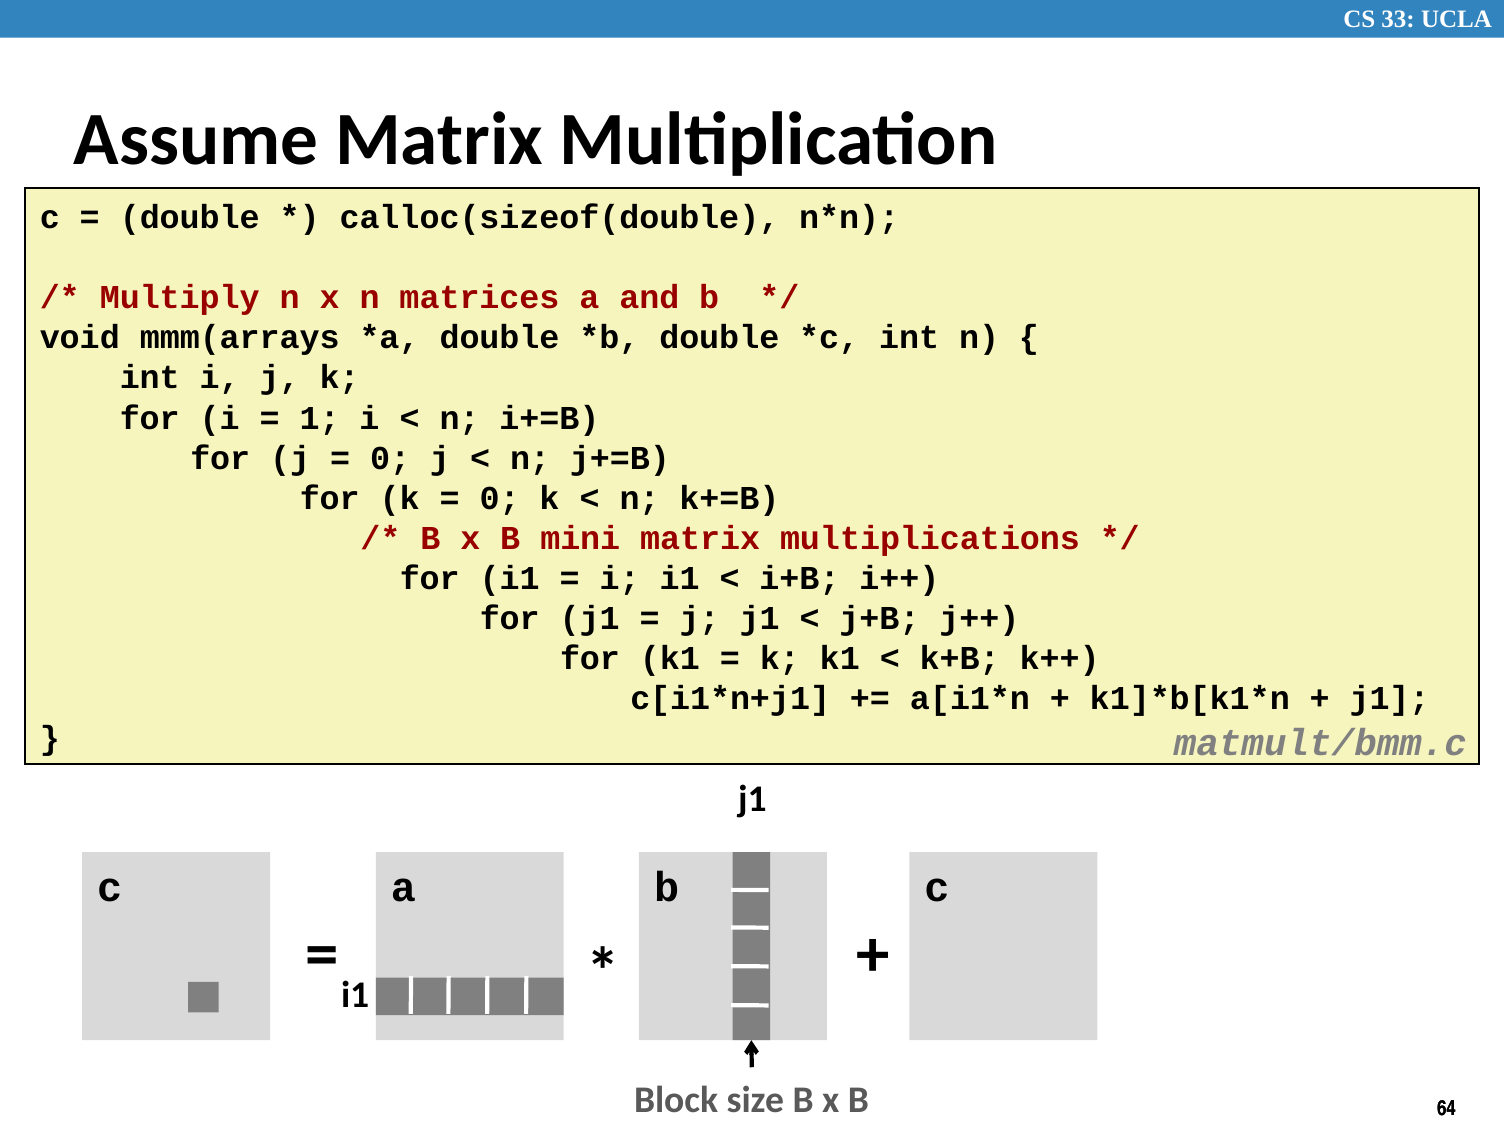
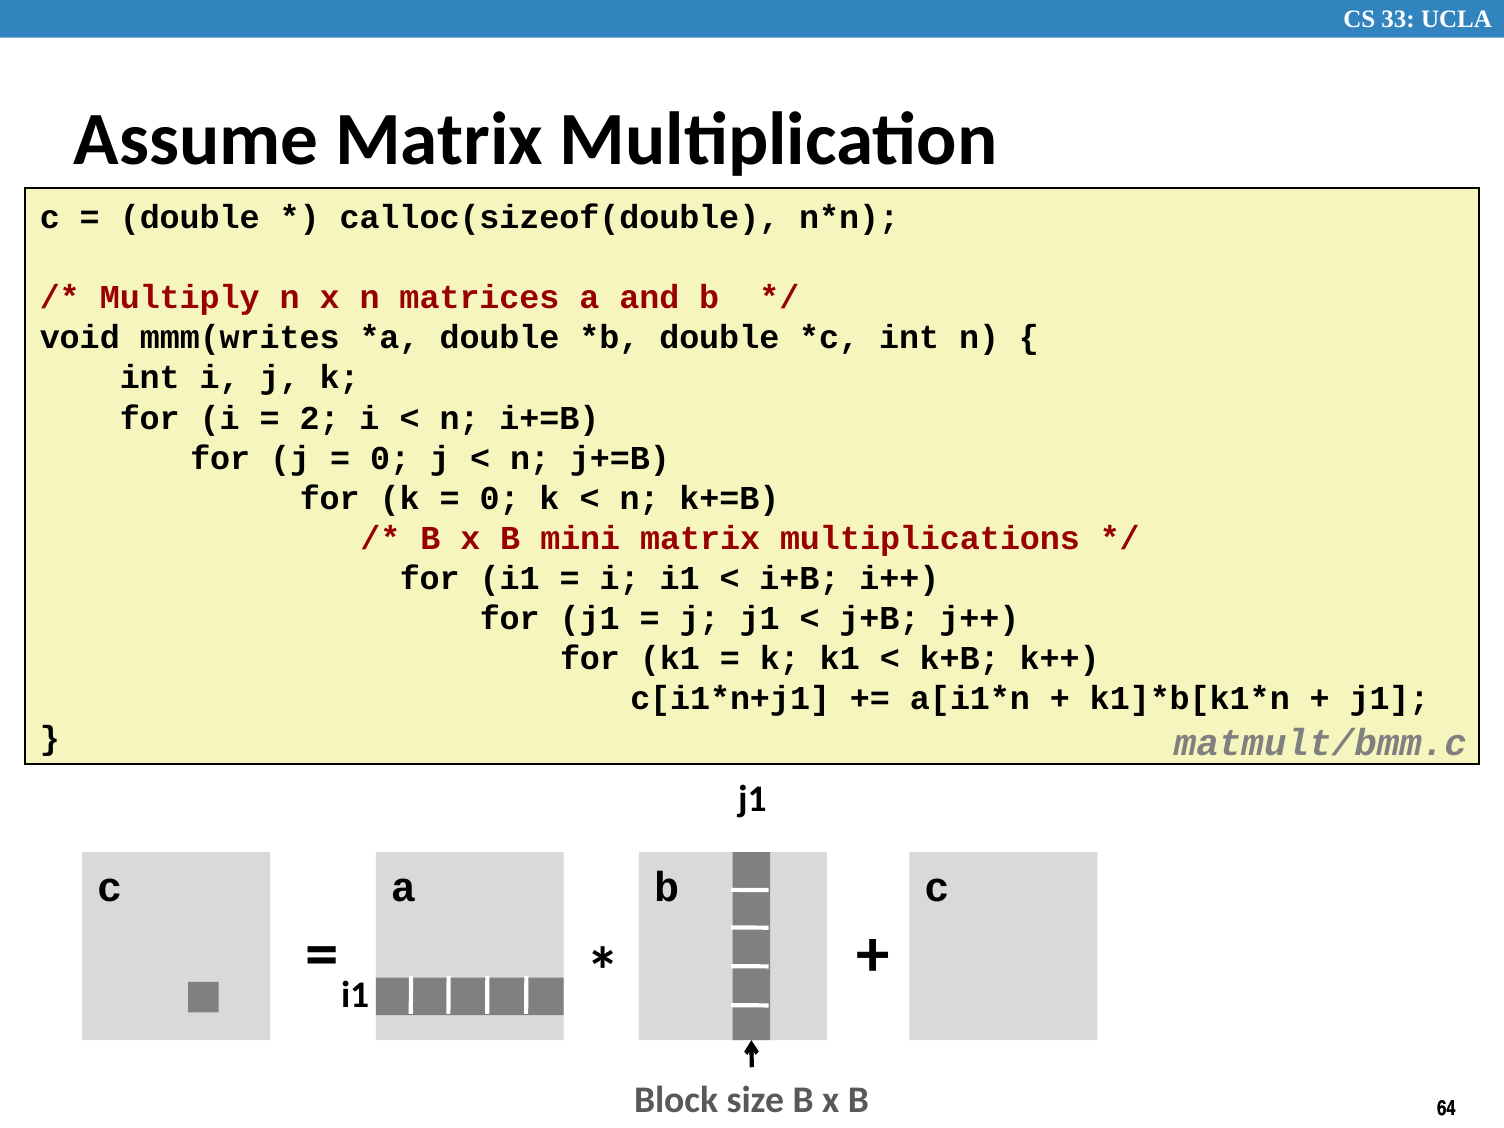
mmm(arrays: mmm(arrays -> mmm(writes (240, 338)
1: 1 -> 2 (320, 418)
